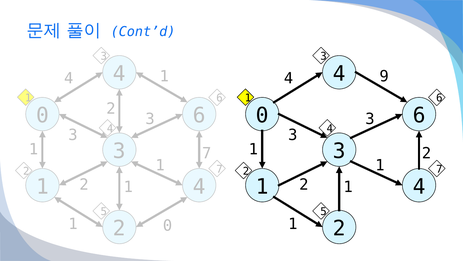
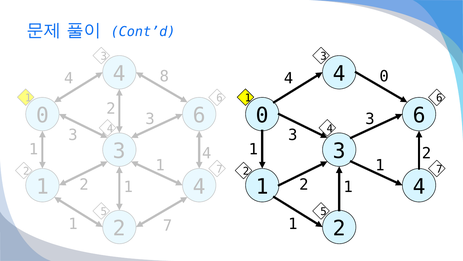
4 1: 1 -> 8 (164, 76)
9: 9 -> 0 (384, 76)
7: 7 -> 4 (207, 153)
1 0: 0 -> 7 (168, 225)
